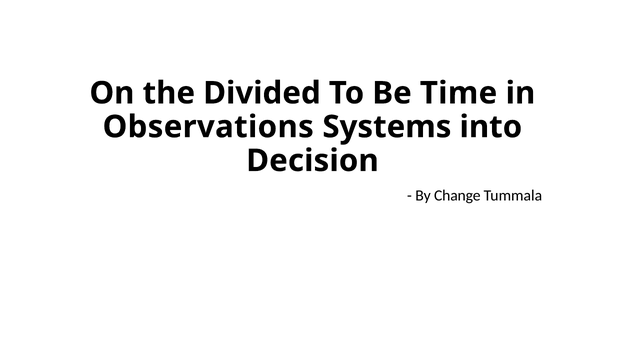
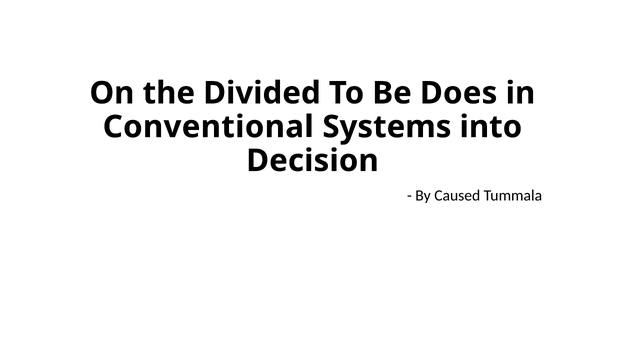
Time: Time -> Does (459, 93)
Observations: Observations -> Conventional (208, 127)
Change: Change -> Caused (457, 195)
